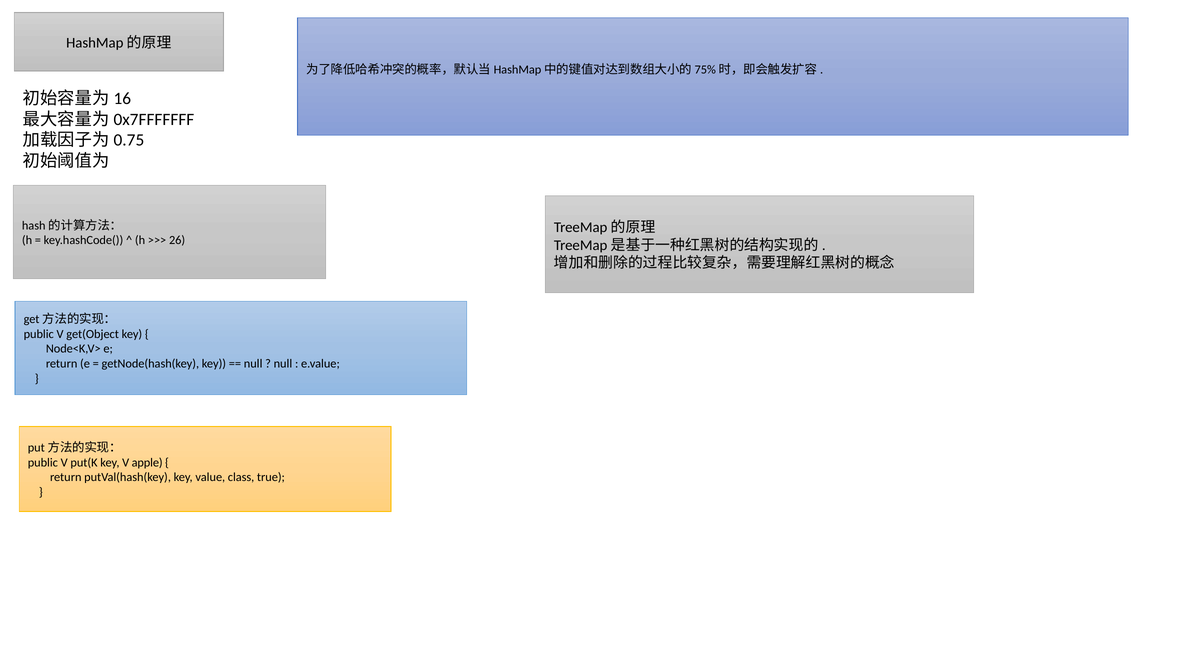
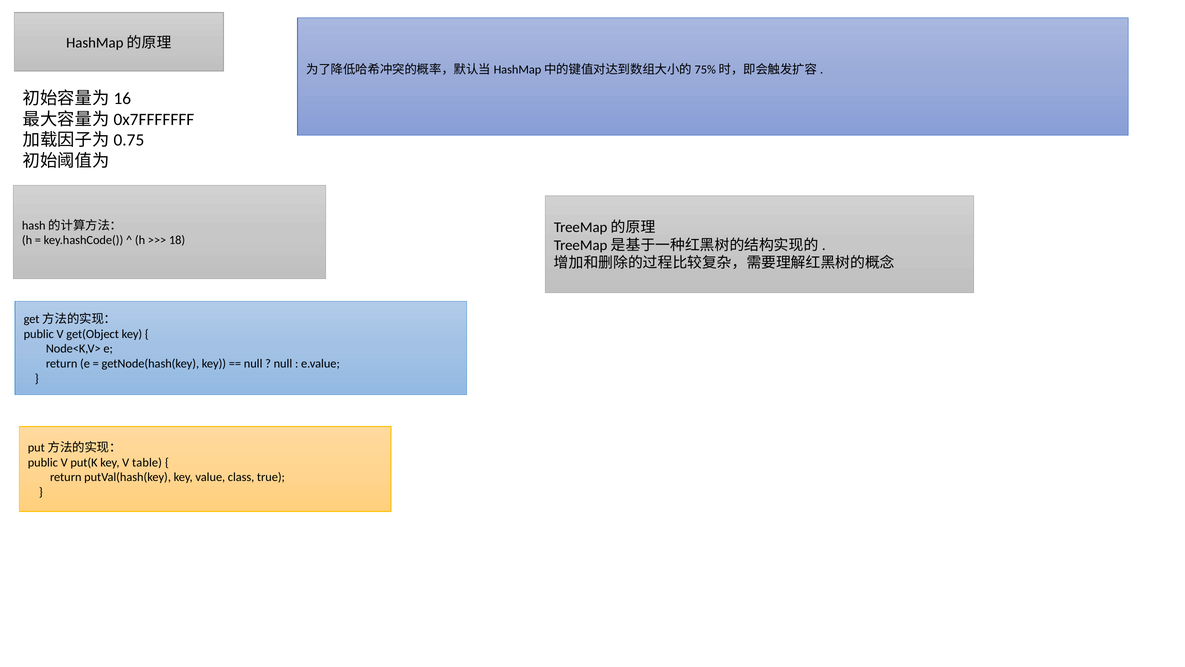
26: 26 -> 18 (177, 240)
apple: apple -> table (147, 462)
